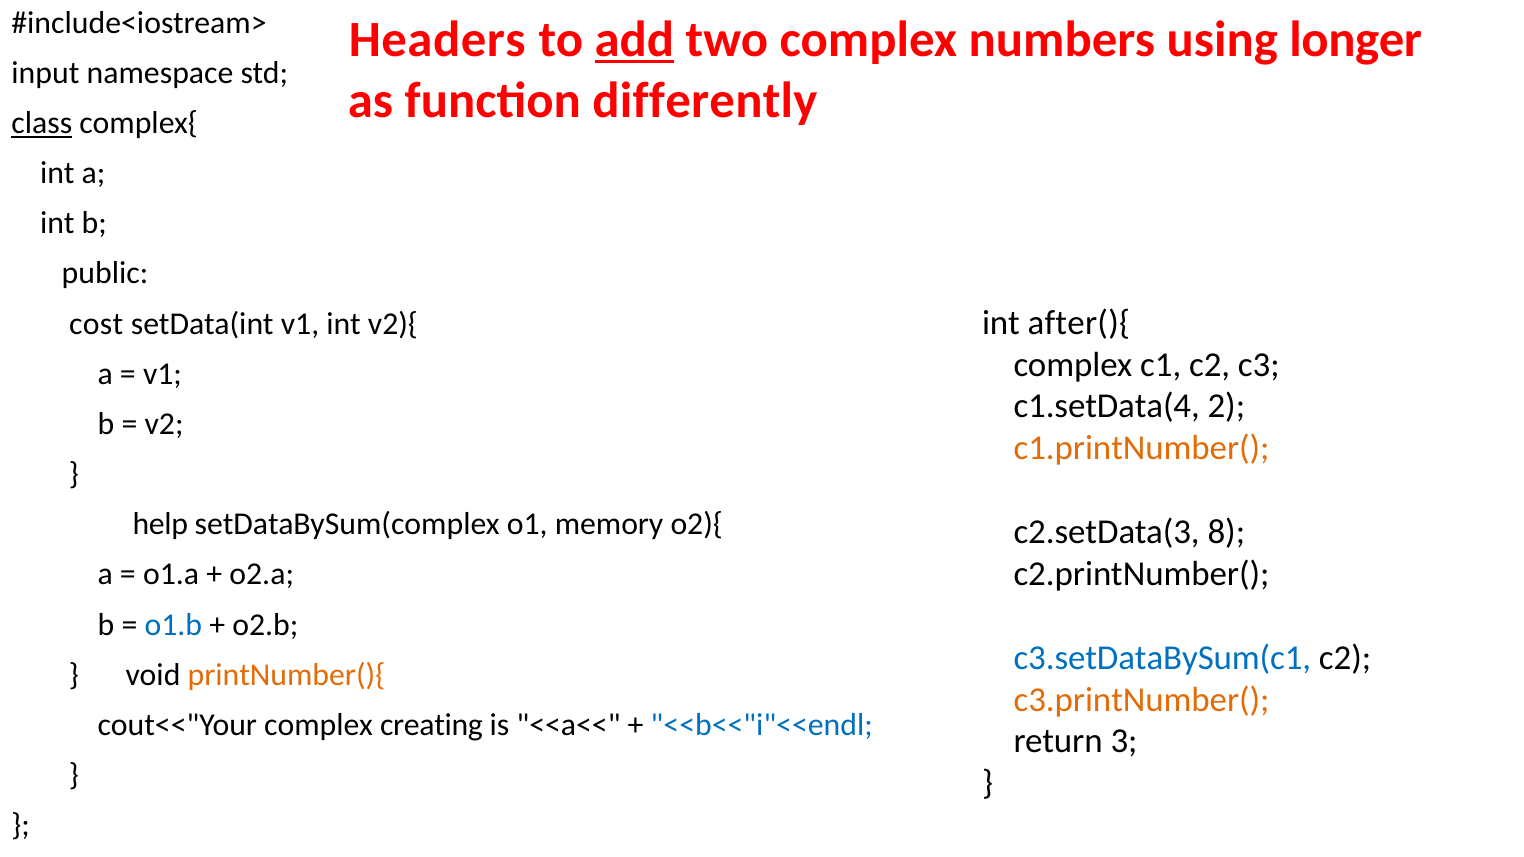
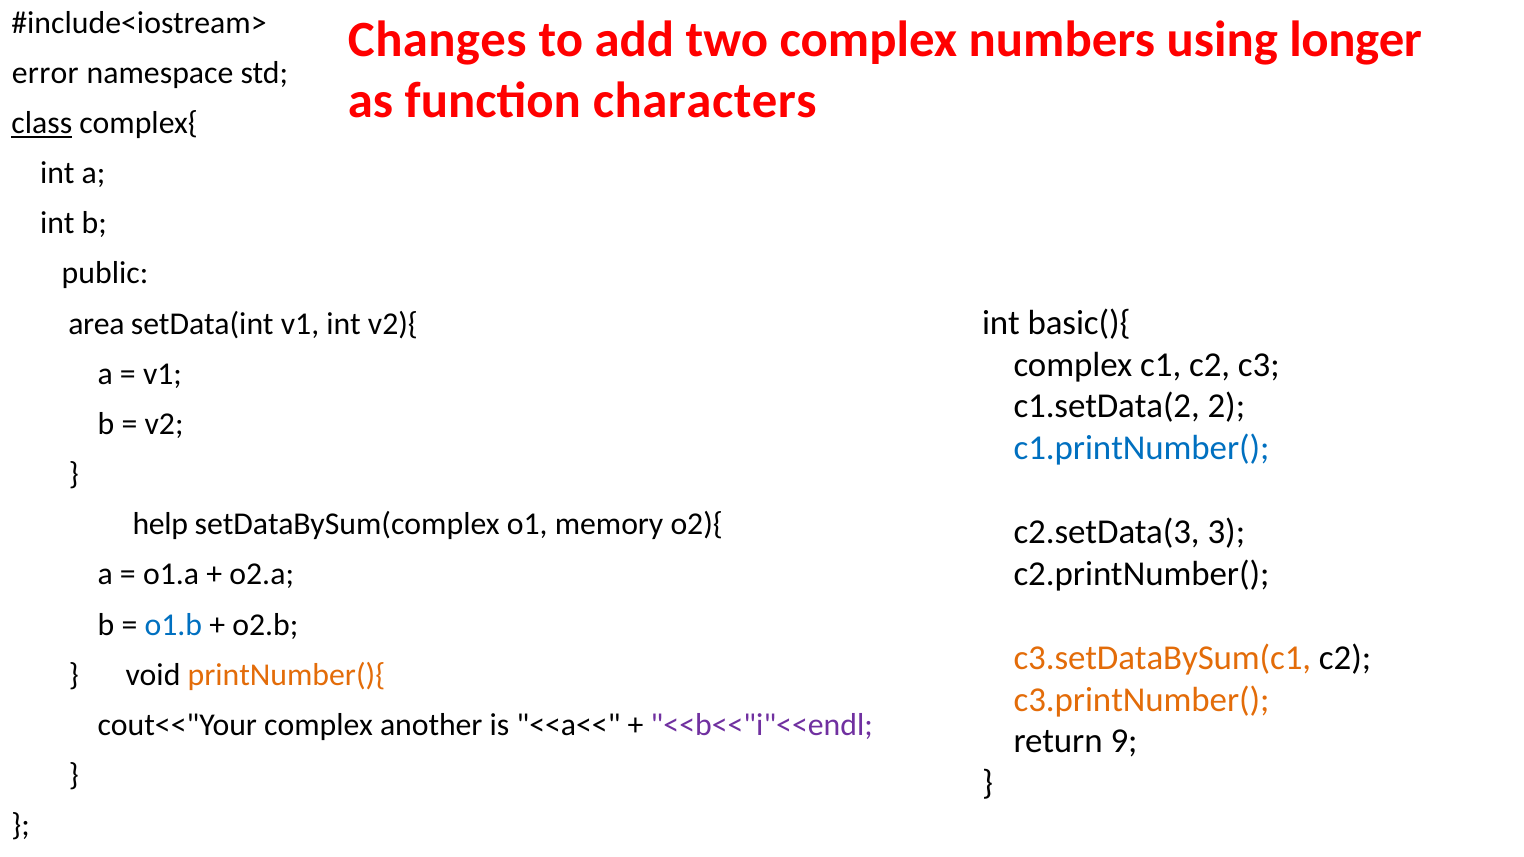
Headers: Headers -> Changes (437, 40)
add underline: present -> none (634, 40)
input: input -> error (45, 73)
differently: differently -> characters (705, 101)
after(){: after(){ -> basic(){ (1079, 323)
cost: cost -> area (96, 324)
c1.setData(4: c1.setData(4 -> c1.setData(2 (1107, 407)
c1.printNumber( colour: orange -> blue (1142, 448)
8: 8 -> 3 (1226, 532)
c3.setDataBySum(c1 colour: blue -> orange (1162, 658)
creating: creating -> another (431, 725)
<<b<<"i"<<endl colour: blue -> purple (762, 725)
3: 3 -> 9 (1124, 742)
